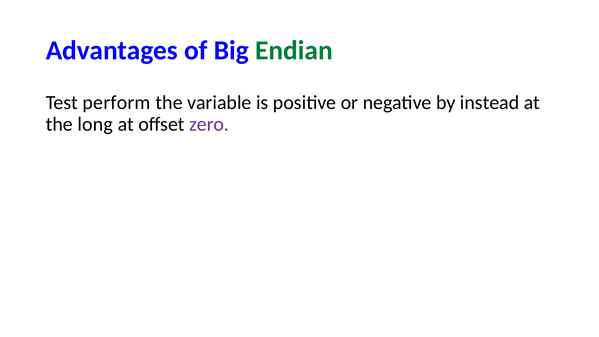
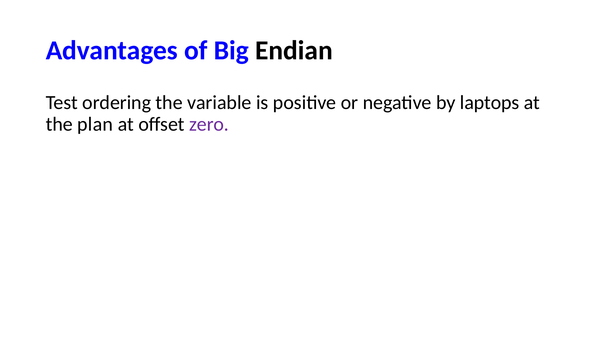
Endian colour: green -> black (294, 50)
perform: perform -> ordering (117, 103)
instead: instead -> laptops (490, 103)
long: long -> plan (95, 124)
